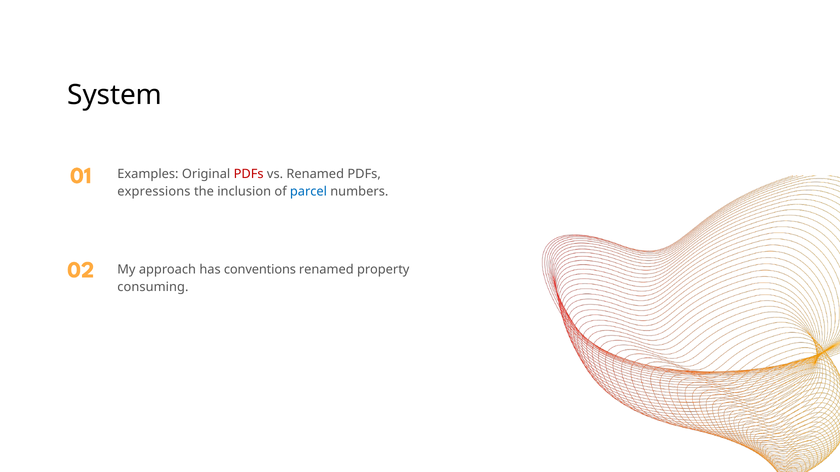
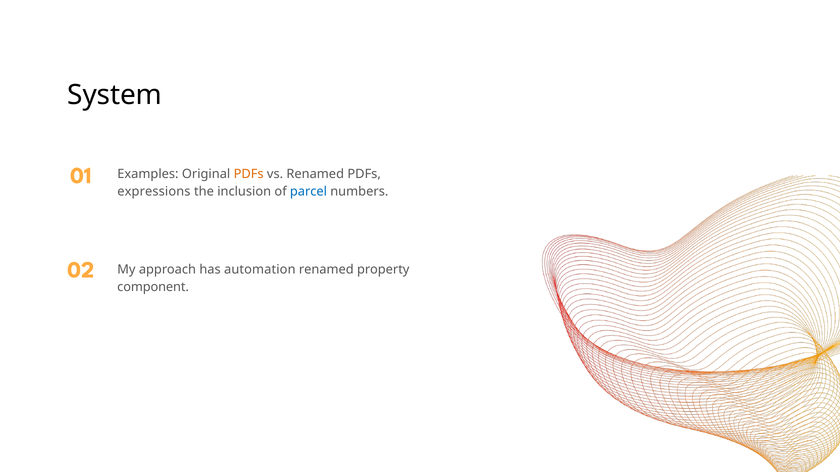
PDFs colour: red -> orange (249, 174)
conventions: conventions -> automation (260, 270)
consuming: consuming -> component (153, 287)
